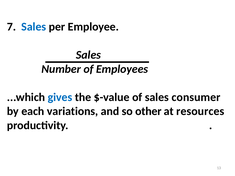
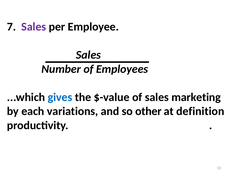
Sales colour: blue -> purple (34, 27)
consumer: consumer -> marketing (196, 97)
resources: resources -> definition (200, 111)
